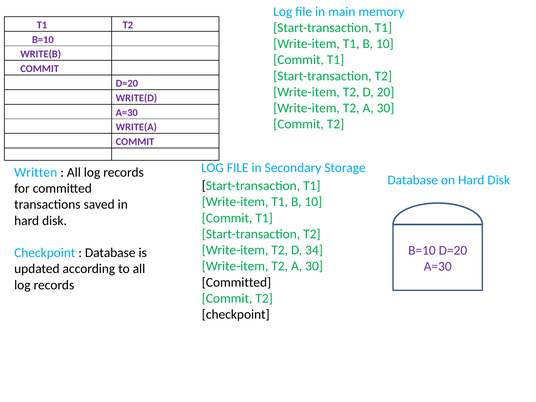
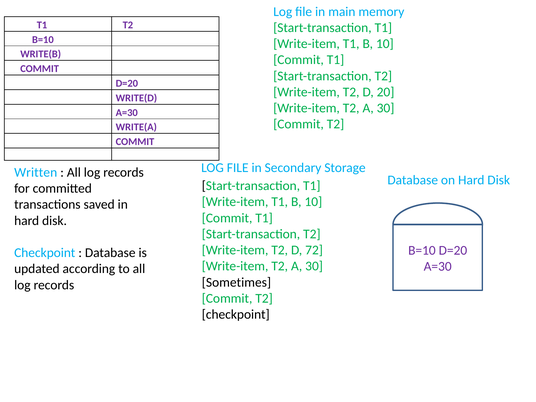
34: 34 -> 72 (314, 250)
Committed: Committed -> Sometimes (236, 282)
